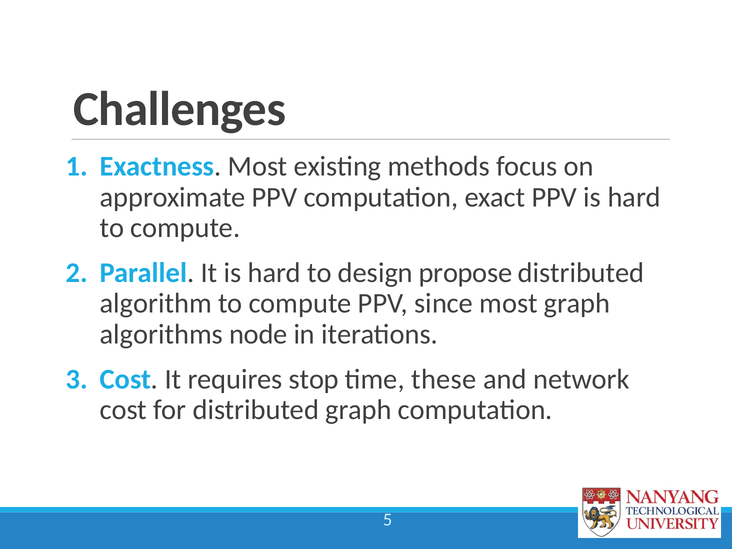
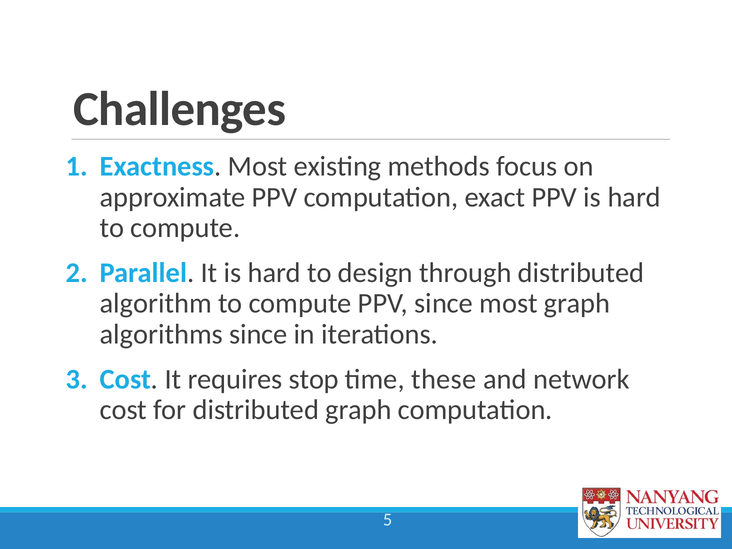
propose: propose -> through (465, 273)
algorithms node: node -> since (258, 334)
